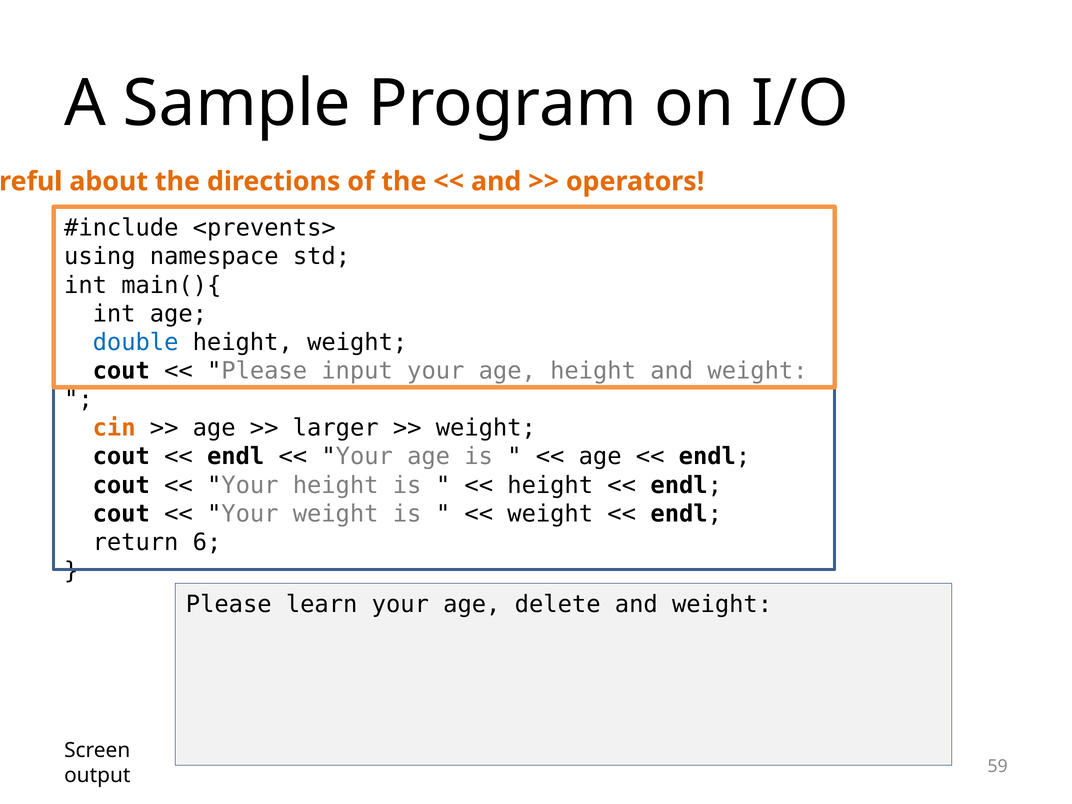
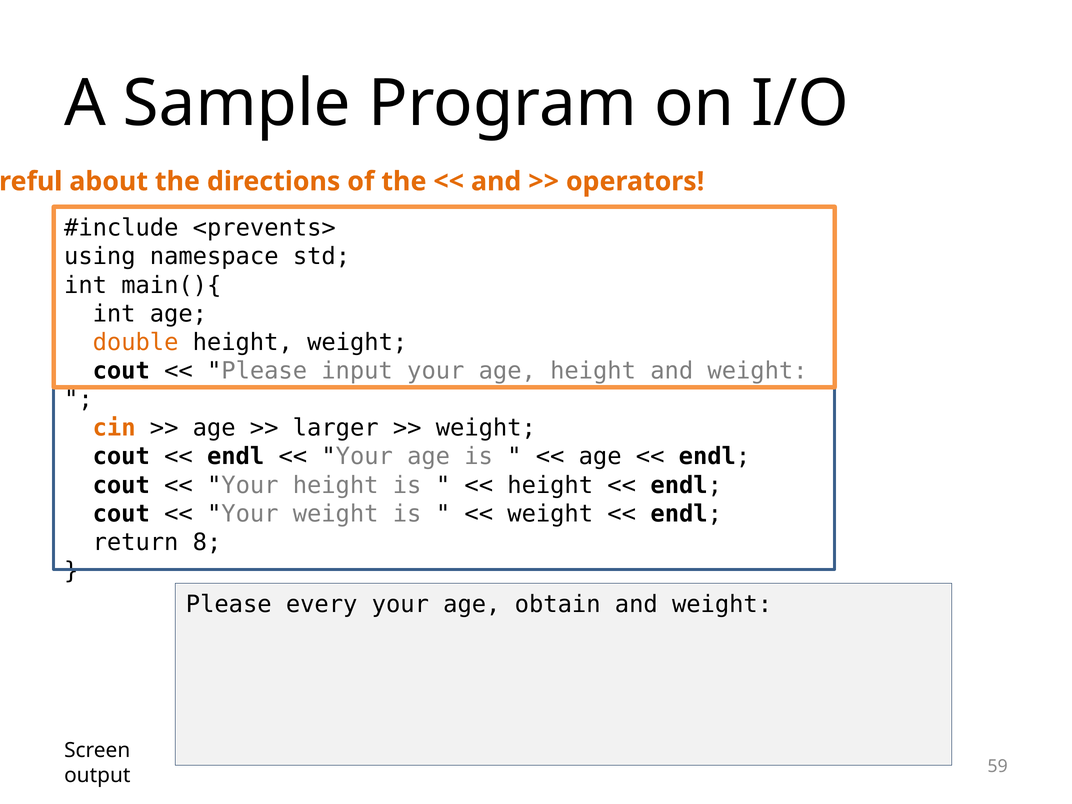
double colour: blue -> orange (136, 342)
6: 6 -> 8 (207, 542)
learn: learn -> every (322, 605)
delete: delete -> obtain (558, 605)
